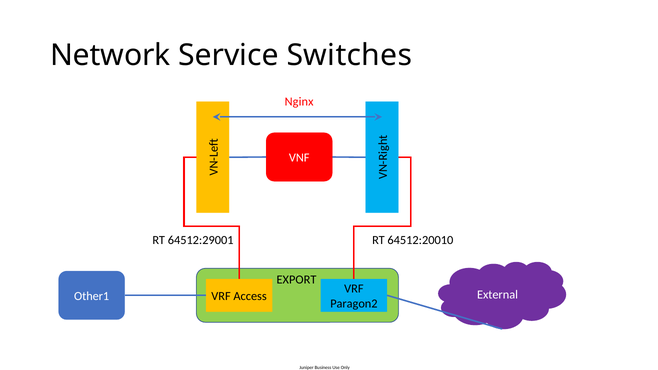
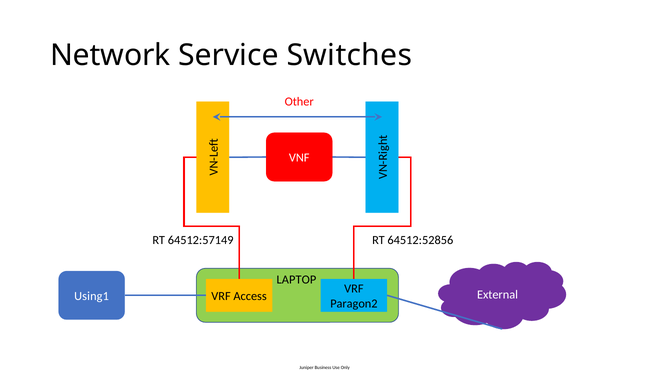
Nginx: Nginx -> Other (299, 102)
64512:29001: 64512:29001 -> 64512:57149 (201, 240)
64512:20010: 64512:20010 -> 64512:52856 (420, 240)
EXPORT: EXPORT -> LAPTOP (296, 280)
Other1: Other1 -> Using1 (92, 296)
